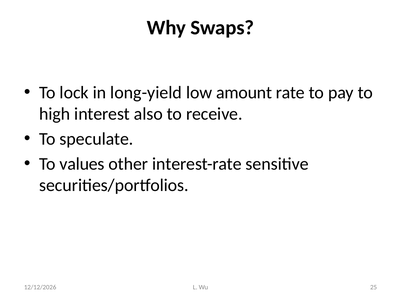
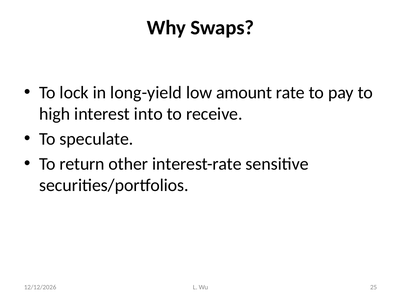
also: also -> into (148, 114)
values: values -> return (82, 164)
